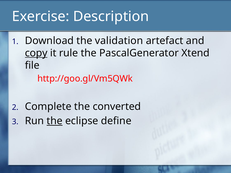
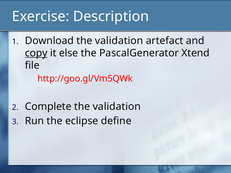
rule: rule -> else (69, 53)
Complete the converted: converted -> validation (117, 107)
the underline: present -> none (55, 121)
